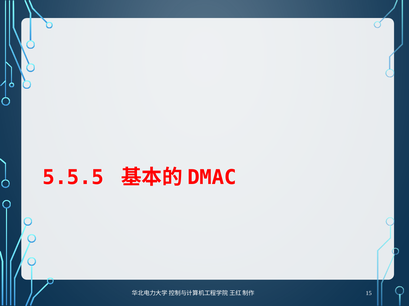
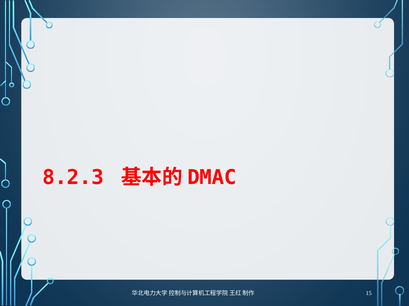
5.5.5: 5.5.5 -> 8.2.3 (73, 178)
